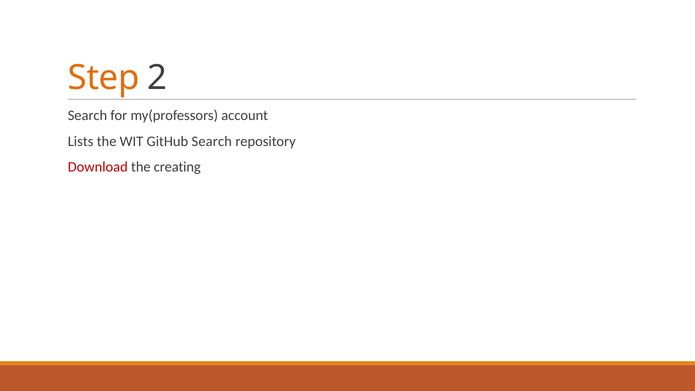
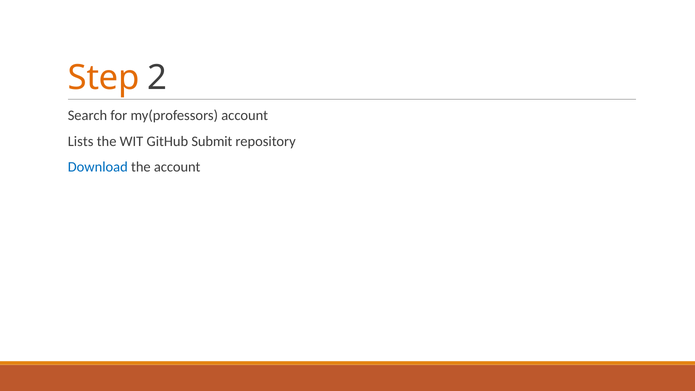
GitHub Search: Search -> Submit (212, 141)
Download colour: red -> blue (98, 167)
the creating: creating -> account (177, 167)
